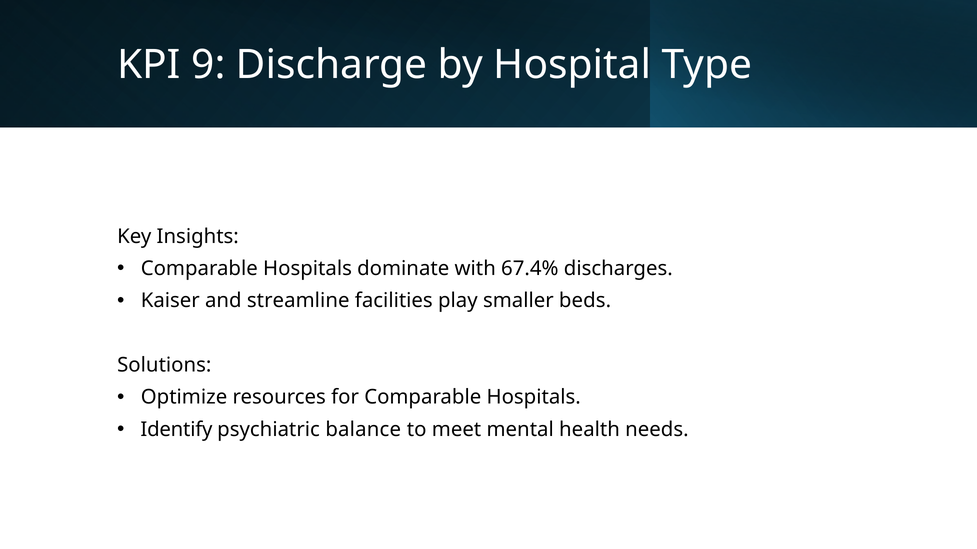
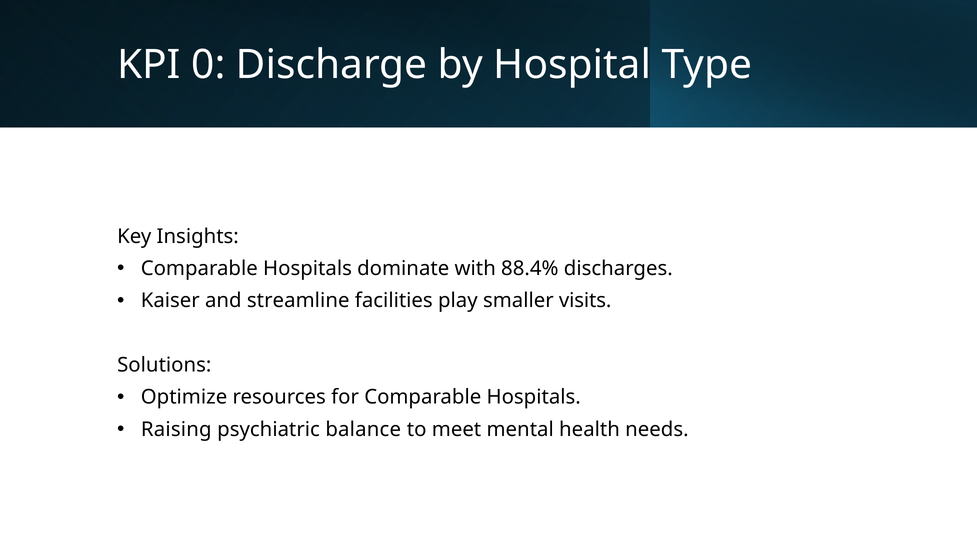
9: 9 -> 0 (208, 65)
67.4%: 67.4% -> 88.4% (530, 269)
beds: beds -> visits (585, 301)
Identify: Identify -> Raising (176, 430)
